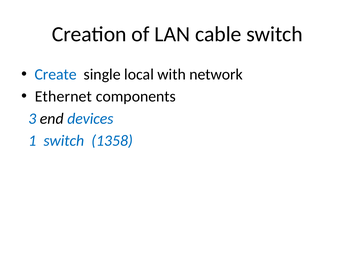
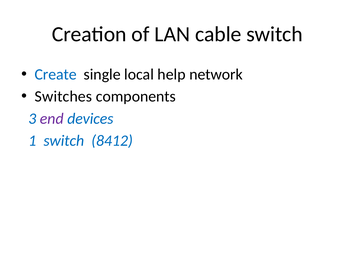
with: with -> help (172, 74)
Ethernet: Ethernet -> Switches (63, 97)
end colour: black -> purple (52, 119)
1358: 1358 -> 8412 (112, 141)
